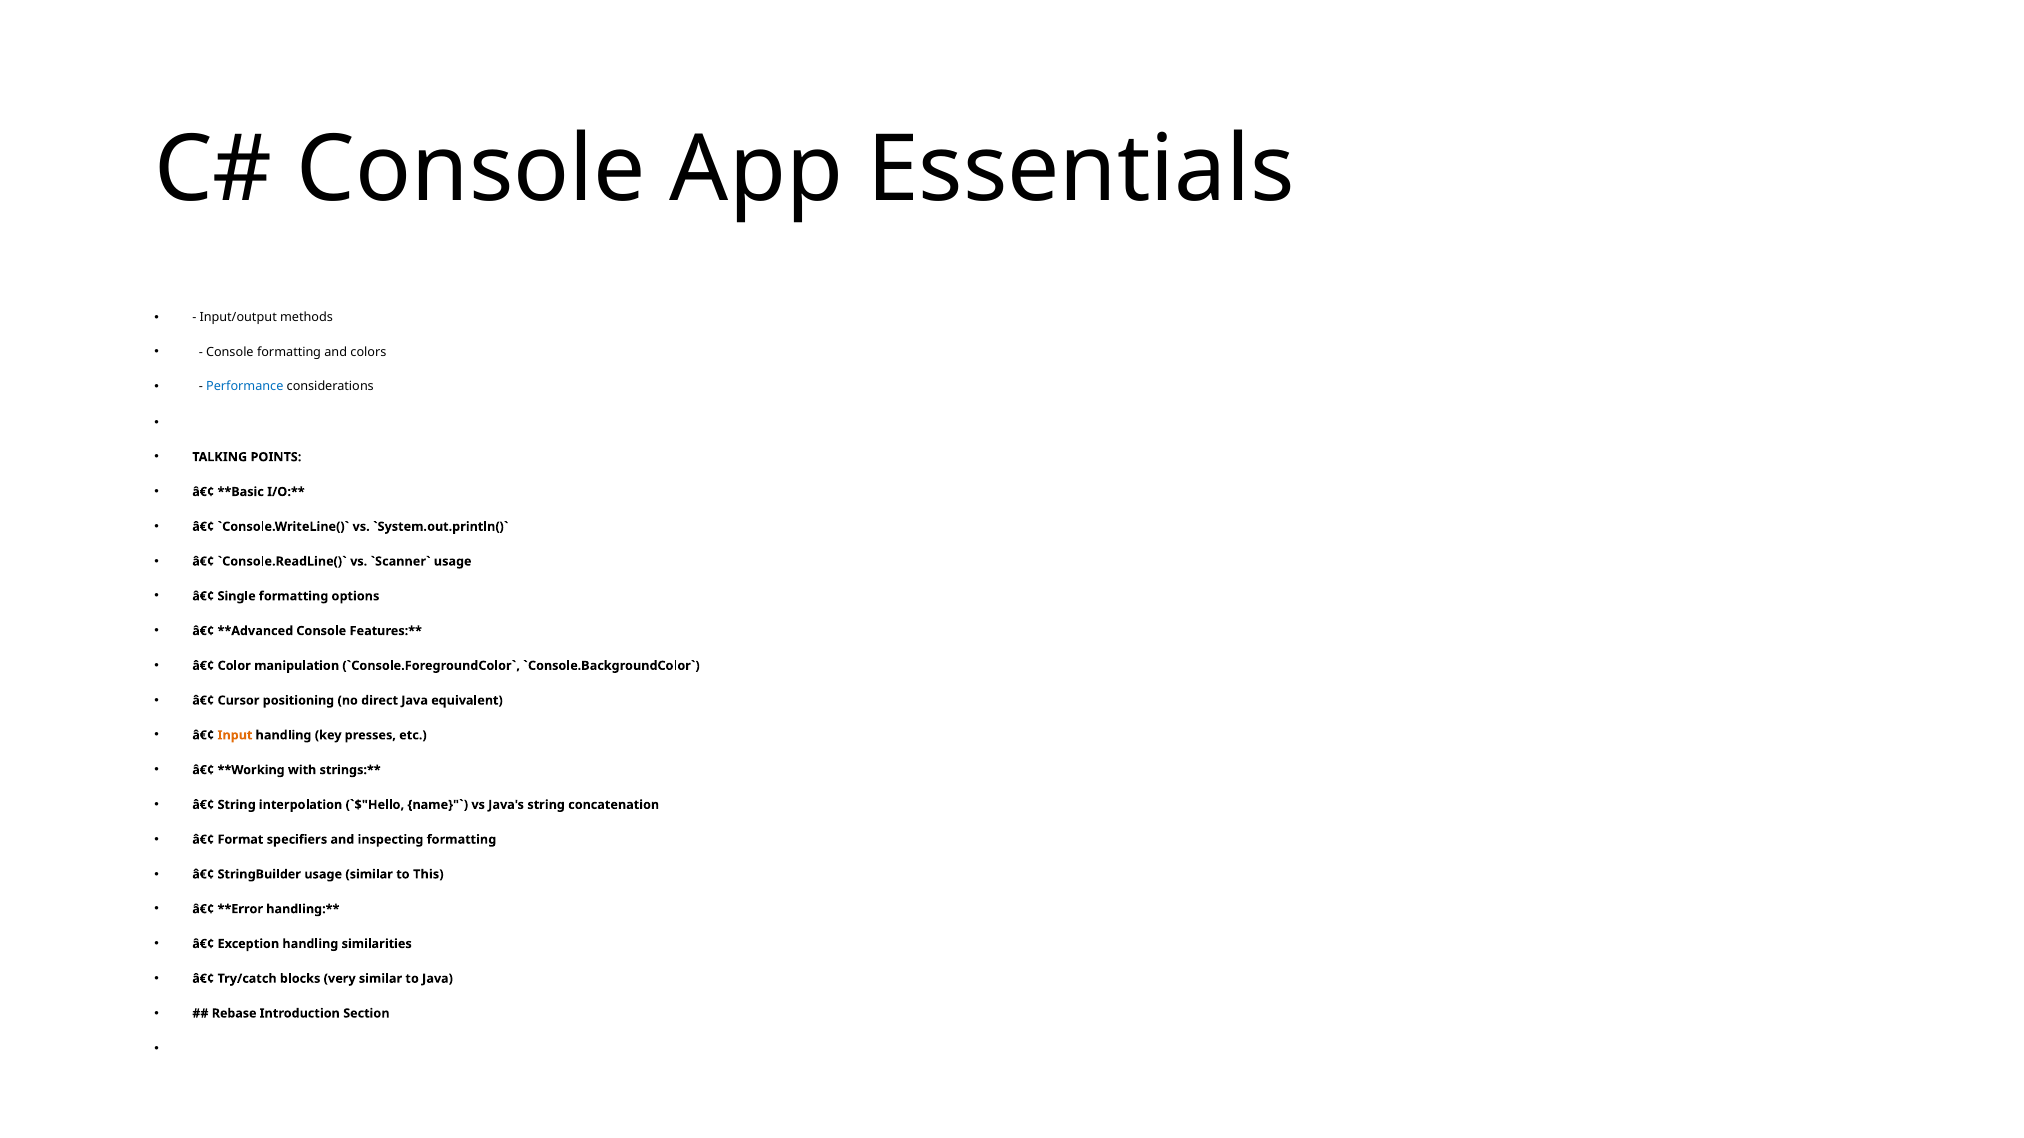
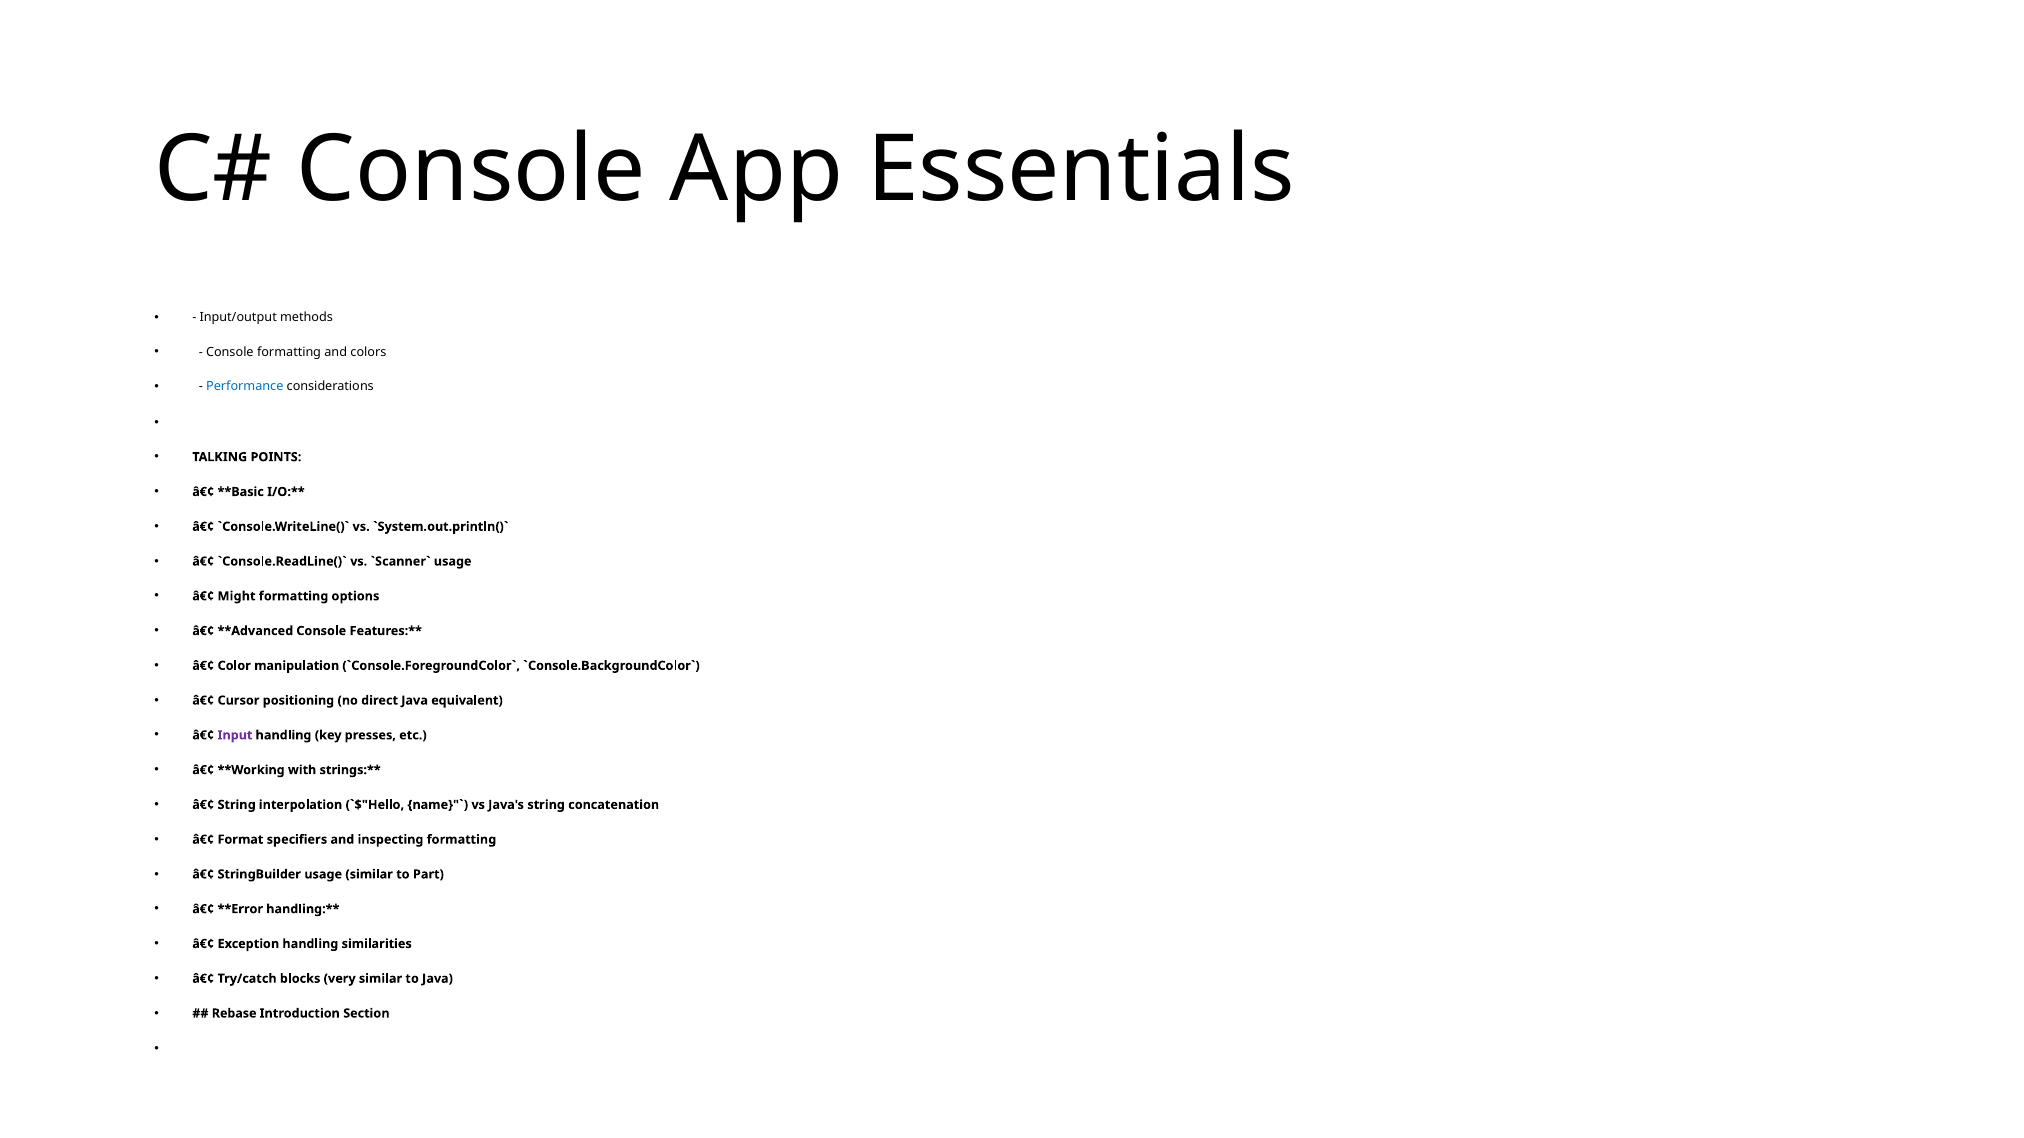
Single: Single -> Might (237, 596)
Input colour: orange -> purple (235, 736)
This: This -> Part (428, 875)
